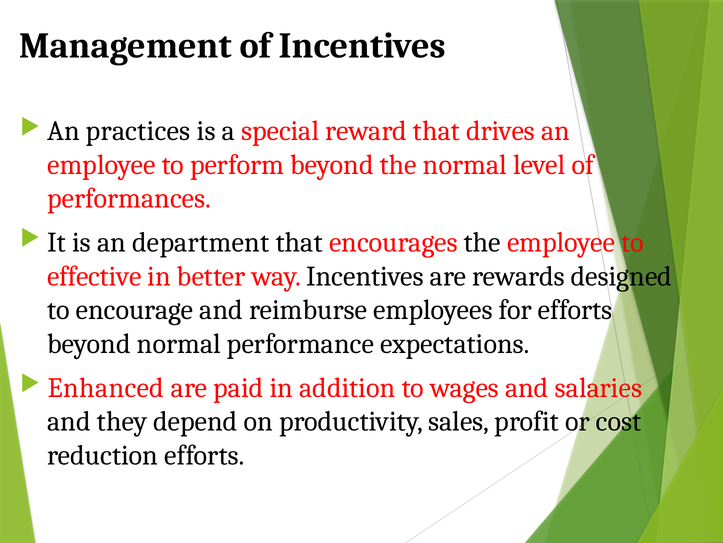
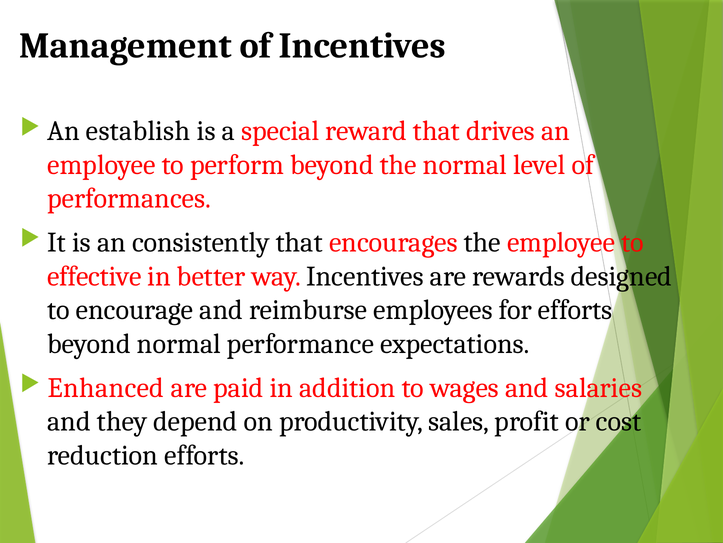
practices: practices -> establish (138, 131)
department: department -> consistently (201, 242)
